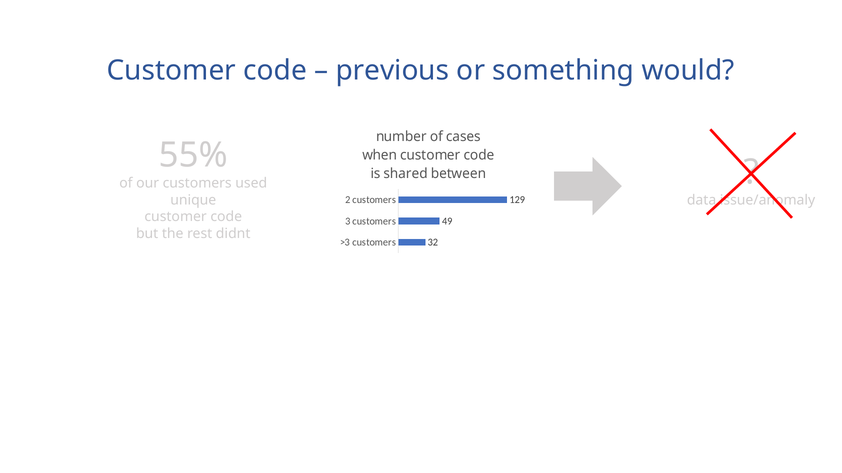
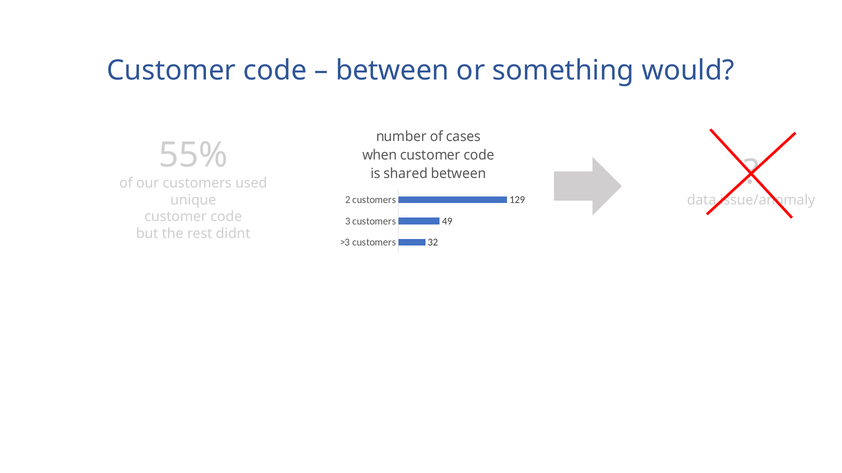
previous: previous -> between (392, 71)
